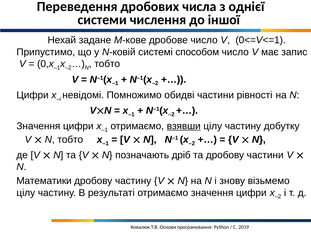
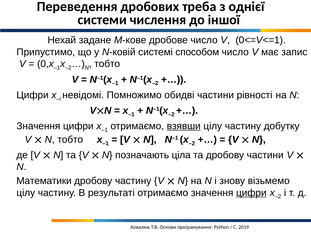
числа: числа -> треба (199, 7)
дріб: дріб -> ціла (181, 155)
цифри underline: none -> present (251, 193)
